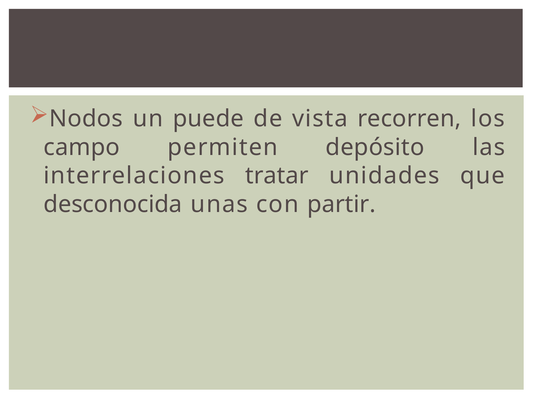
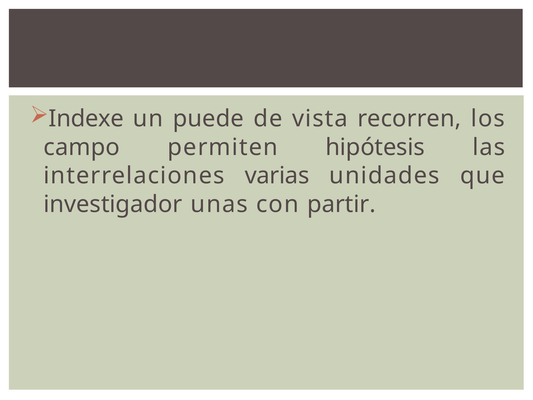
Nodos: Nodos -> Indexe (86, 119)
depósito: depósito -> hipótesis (375, 147)
tratar: tratar -> varias (277, 176)
desconocida: desconocida -> investigador (113, 204)
